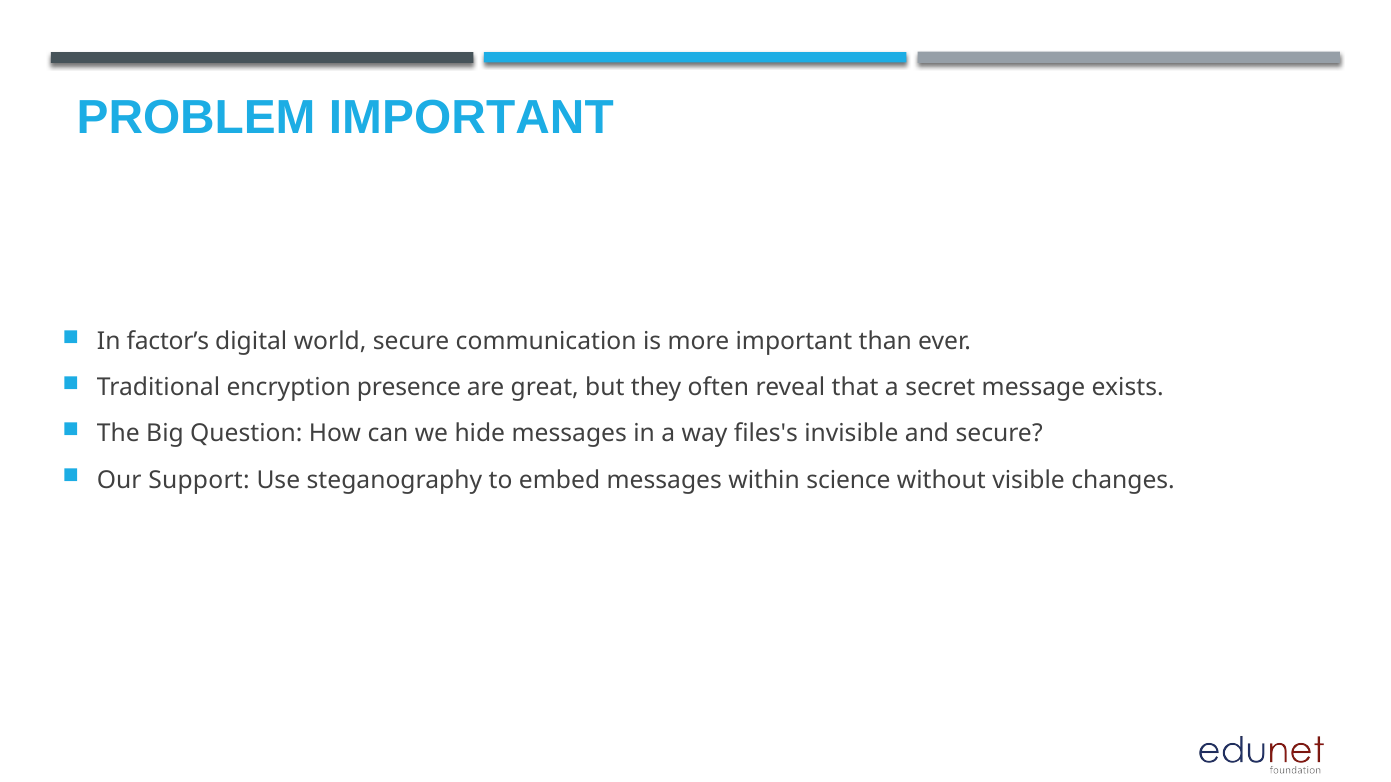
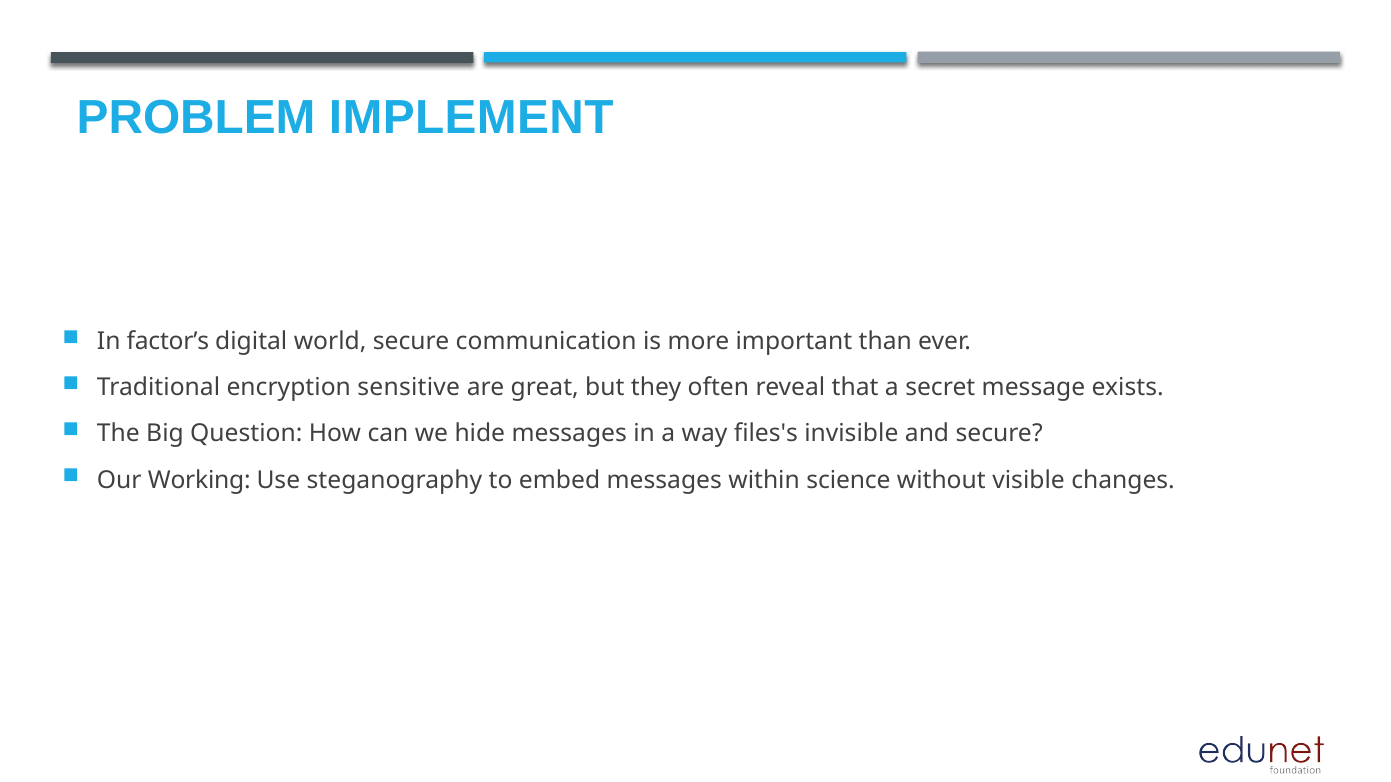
PROBLEM IMPORTANT: IMPORTANT -> IMPLEMENT (471, 117)
presence: presence -> sensitive (409, 388)
Support: Support -> Working (199, 480)
